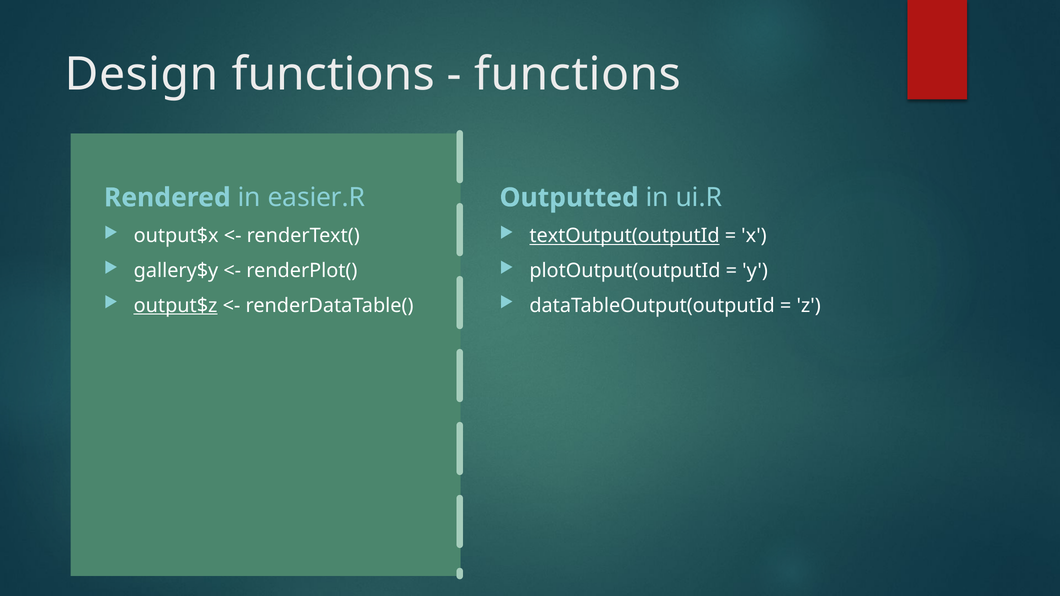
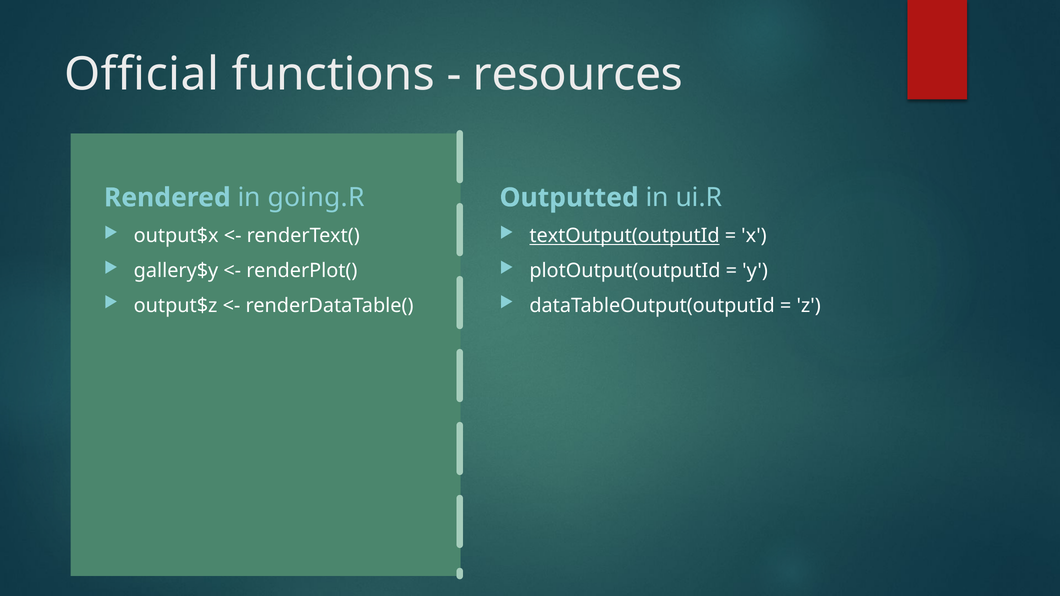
Design: Design -> Official (142, 74)
functions: functions -> resources (578, 74)
easier.R: easier.R -> going.R (316, 198)
output$z underline: present -> none (176, 306)
